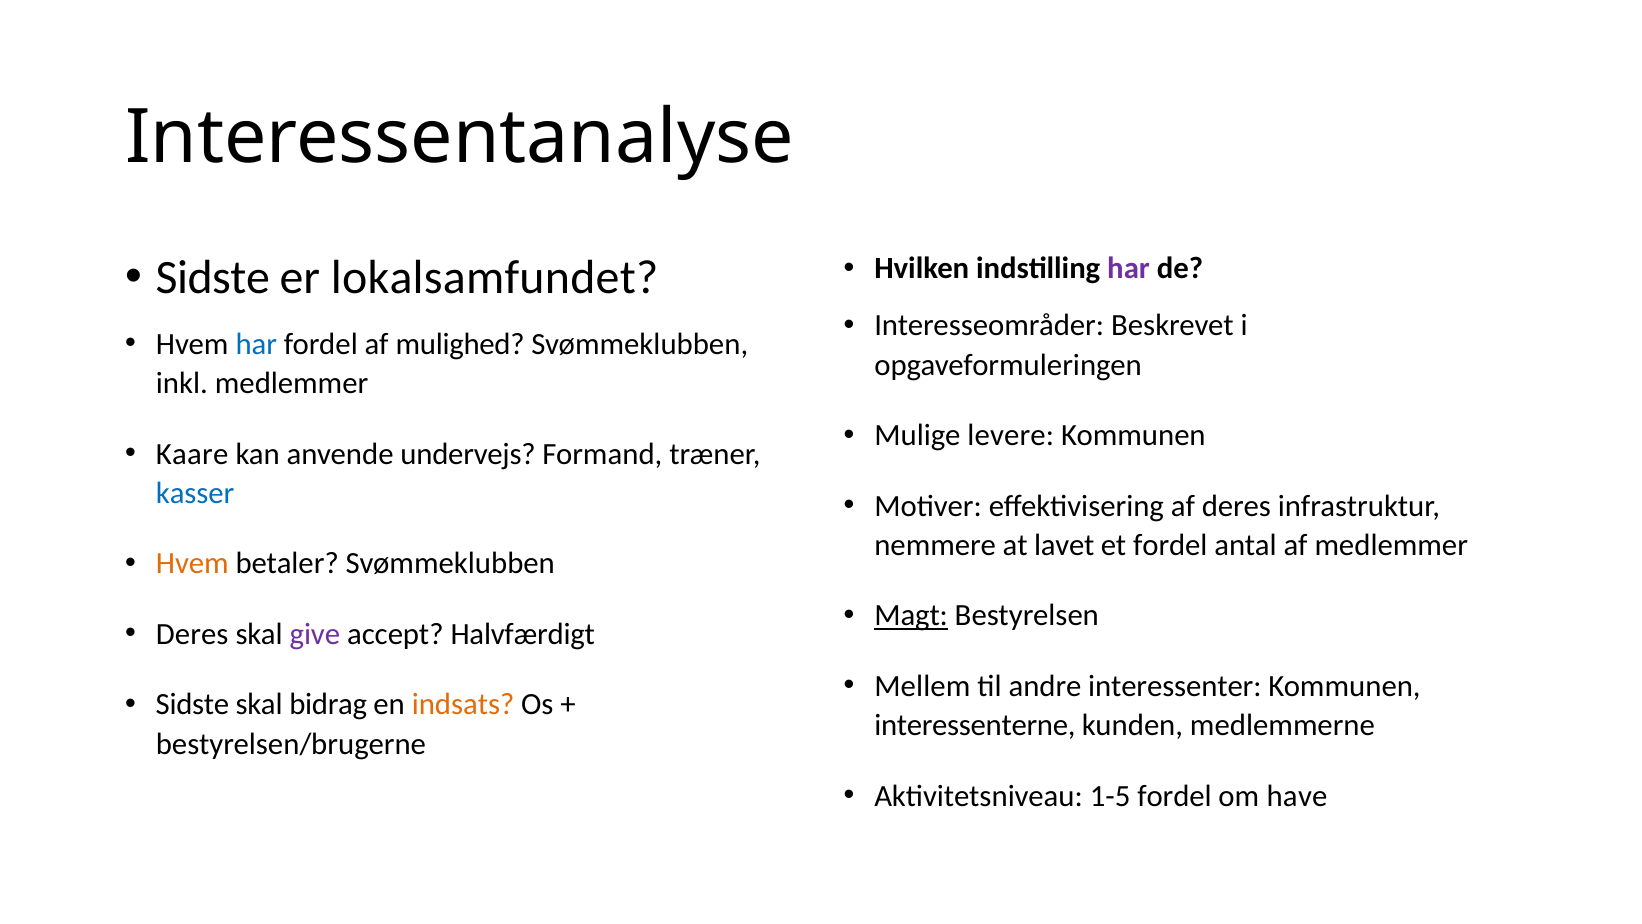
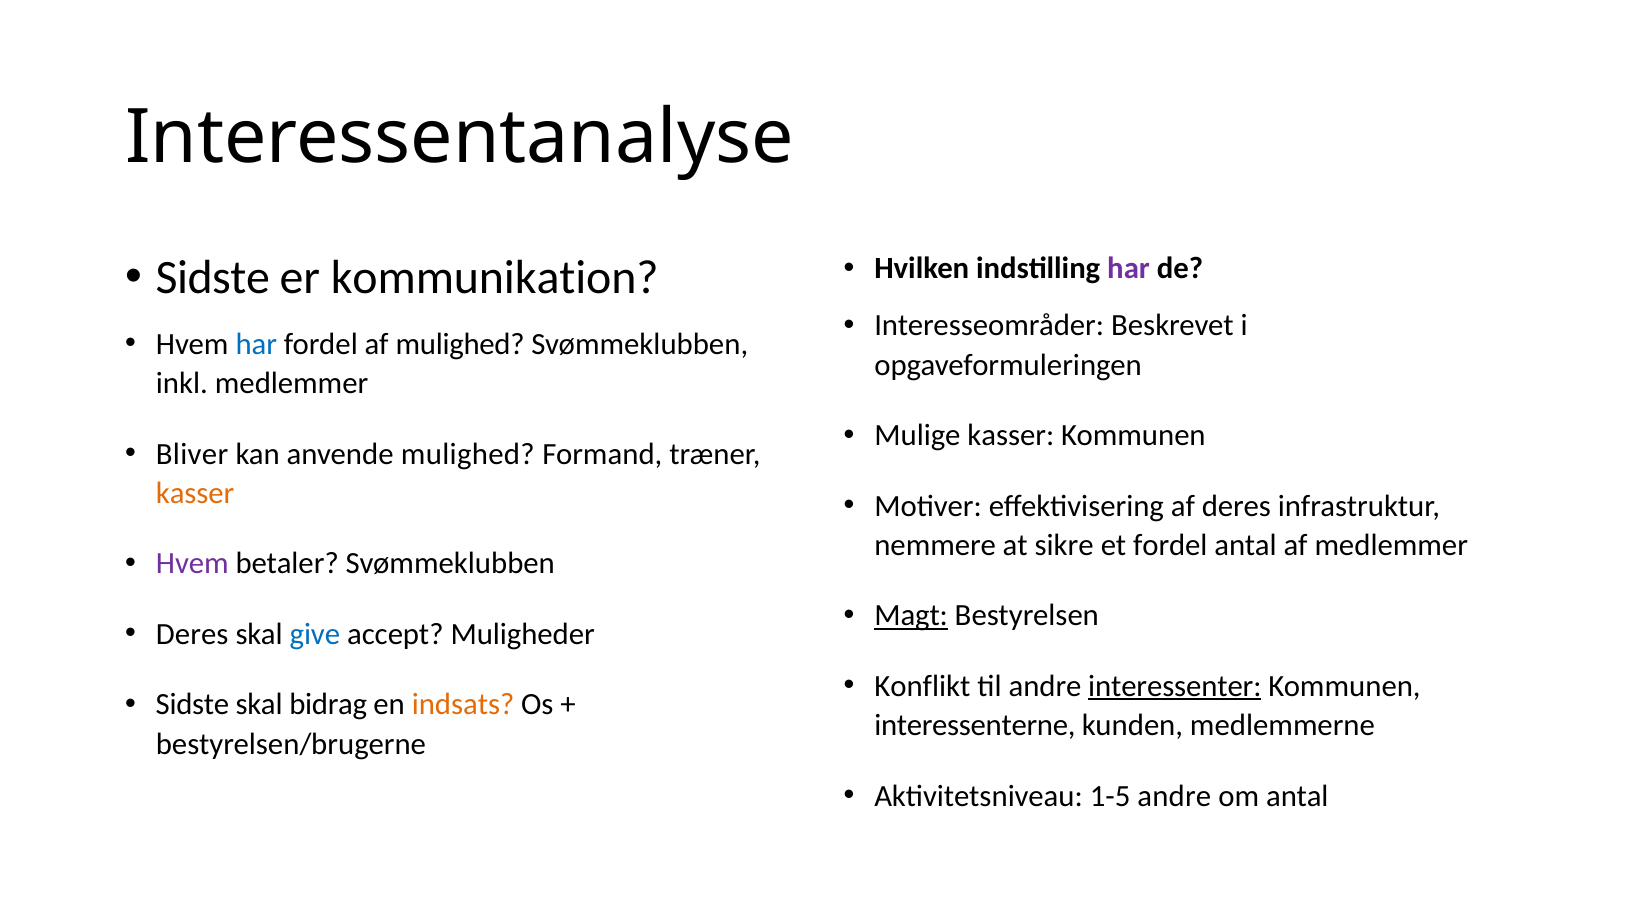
lokalsamfundet: lokalsamfundet -> kommunikation (495, 278)
Mulige levere: levere -> kasser (1011, 435)
Kaare: Kaare -> Bliver (192, 454)
anvende undervejs: undervejs -> mulighed (468, 454)
kasser colour: blue -> orange (195, 493)
lavet: lavet -> sikre (1064, 545)
Hvem colour: orange -> purple (192, 564)
give colour: purple -> blue (315, 634)
Halvfærdigt: Halvfærdigt -> Muligheder (523, 634)
Mellem: Mellem -> Konflikt (922, 686)
interessenter underline: none -> present (1175, 686)
1-5 fordel: fordel -> andre (1174, 796)
om have: have -> antal (1297, 796)
